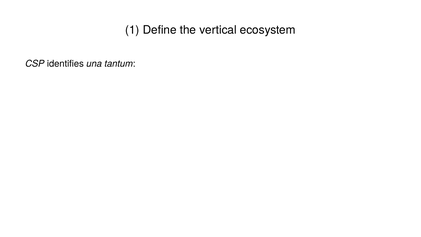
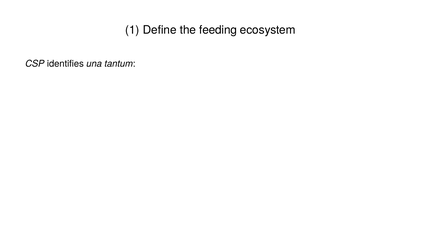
vertical: vertical -> feeding (218, 30)
